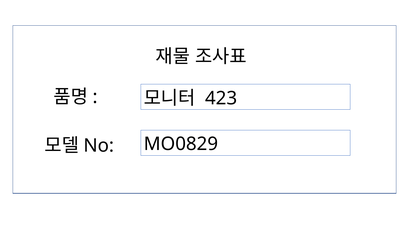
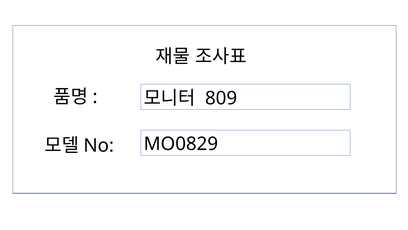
423: 423 -> 809 (221, 98)
